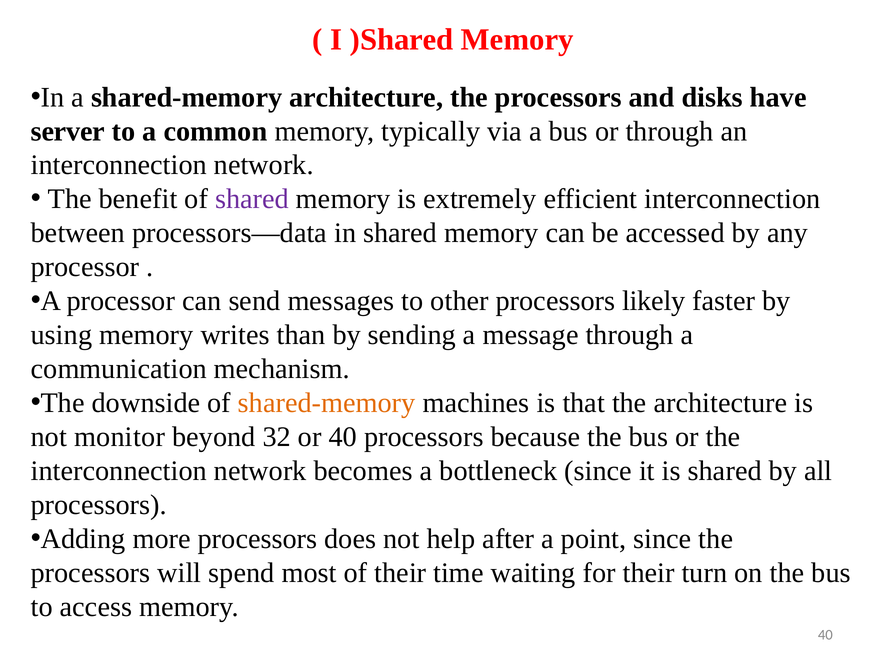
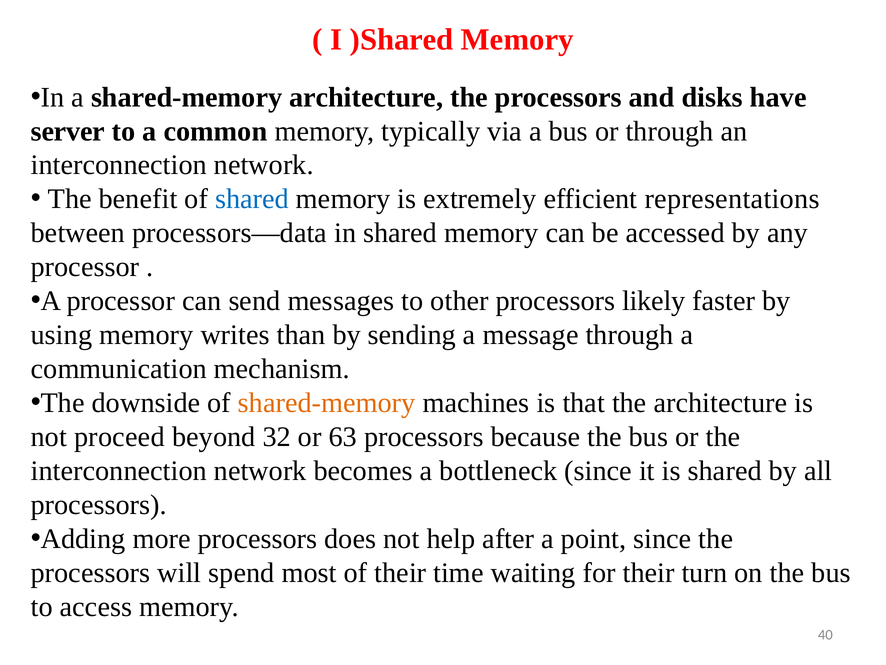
shared colour: purple -> blue (252, 199)
efficient interconnection: interconnection -> representations (732, 199)
monitor: monitor -> proceed (119, 437)
or 40: 40 -> 63 (343, 437)
